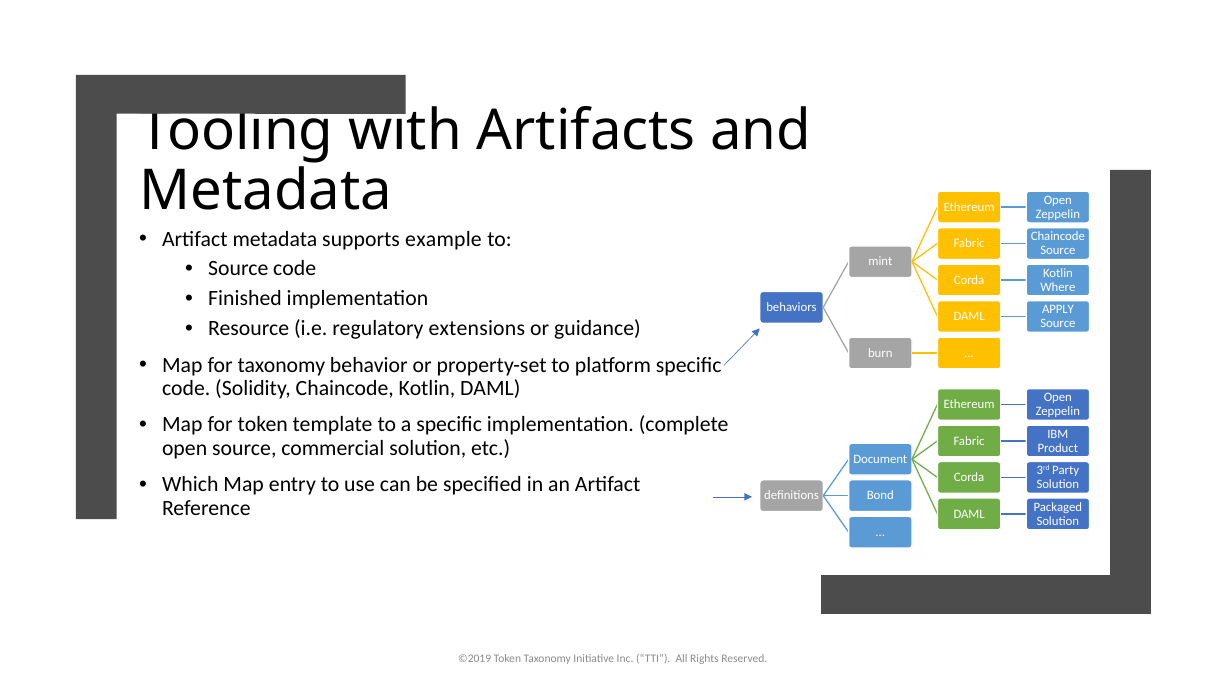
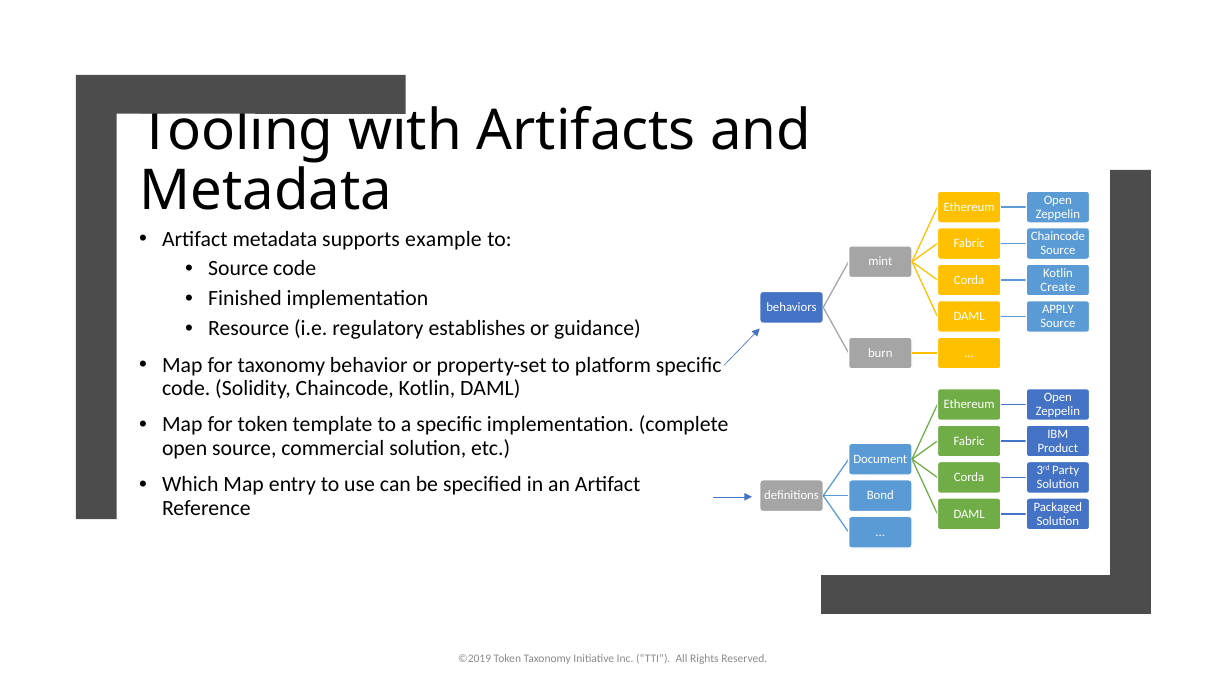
Where: Where -> Create (1058, 287)
extensions: extensions -> establishes (477, 328)
